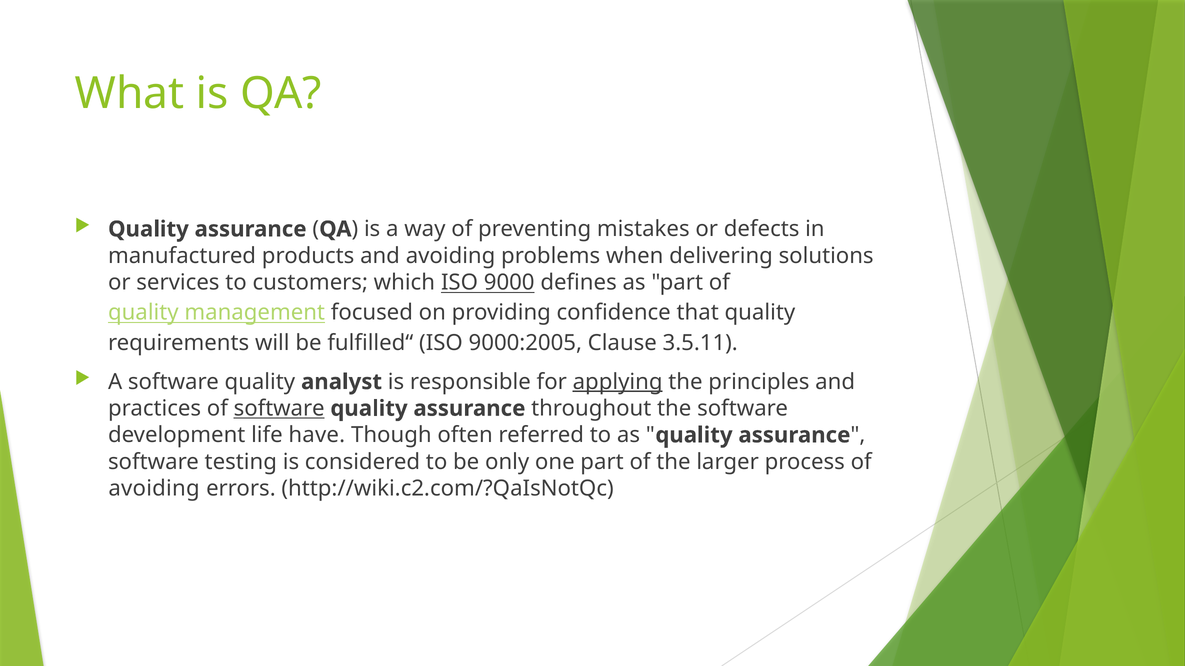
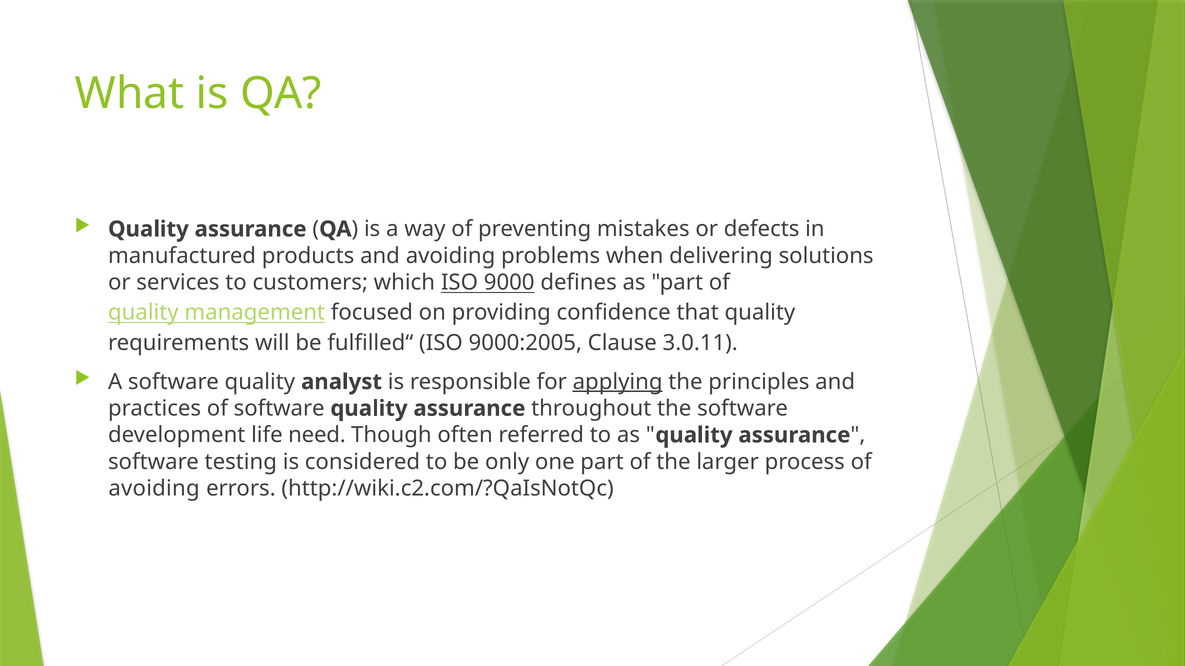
3.5.11: 3.5.11 -> 3.0.11 (700, 343)
software underline: present -> none (279, 409)
have: have -> need (317, 435)
